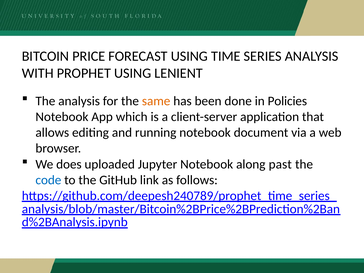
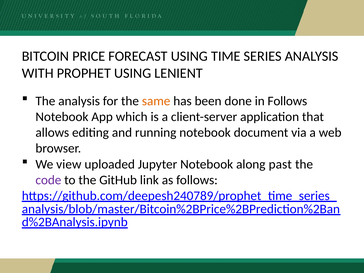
in Policies: Policies -> Follows (287, 101)
does: does -> view (69, 164)
code colour: blue -> purple (48, 180)
